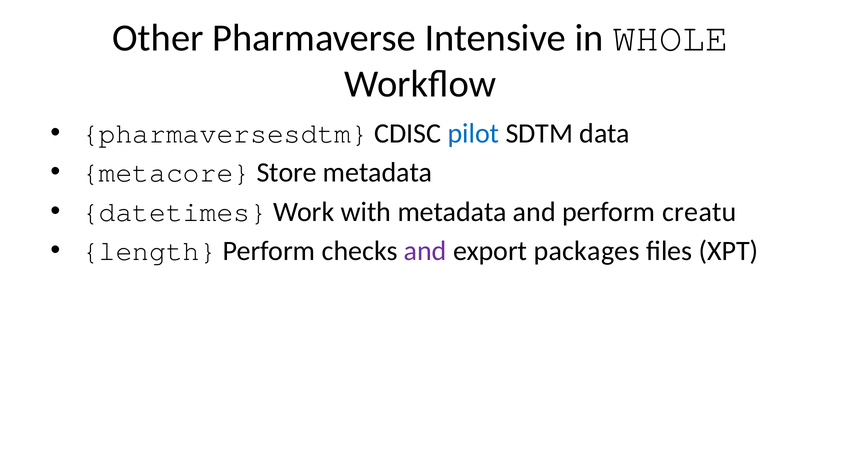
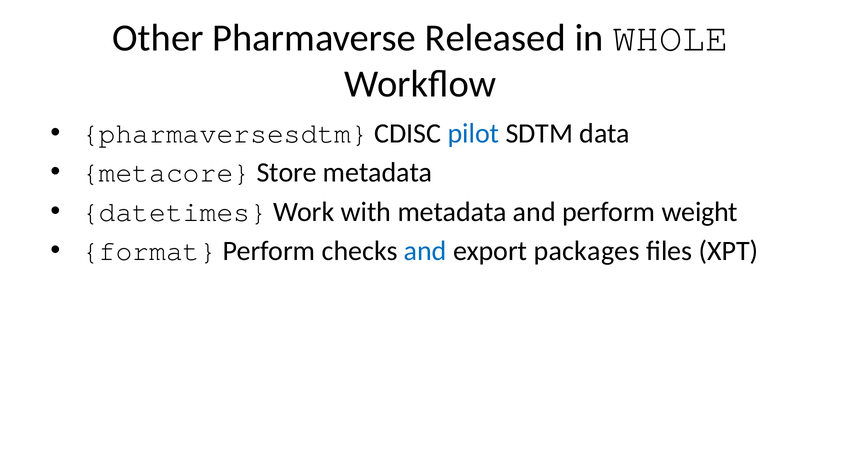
Intensive: Intensive -> Released (495, 38)
creatu: creatu -> weight (700, 212)
length: length -> format (149, 251)
and colour: purple -> blue (425, 251)
